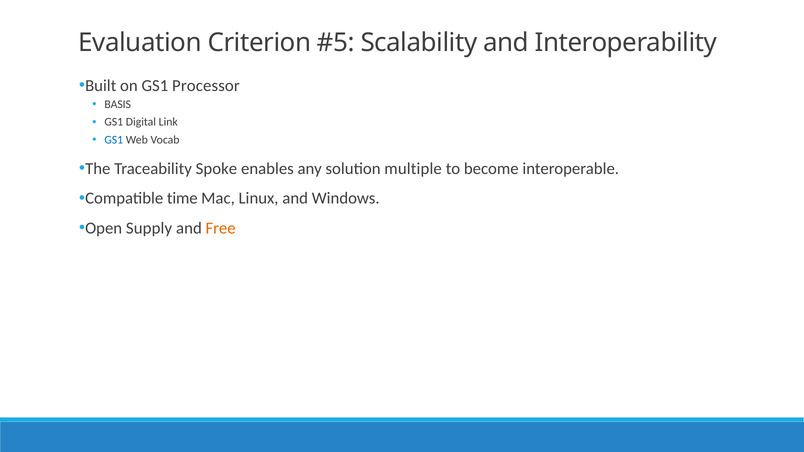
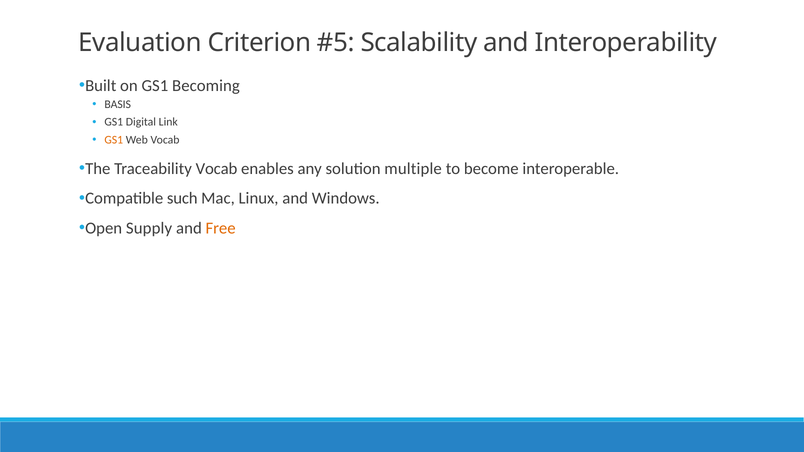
Processor: Processor -> Becoming (206, 86)
GS1 colour: blue -> orange (114, 140)
Traceability Spoke: Spoke -> Vocab (217, 169)
time: time -> such (182, 198)
